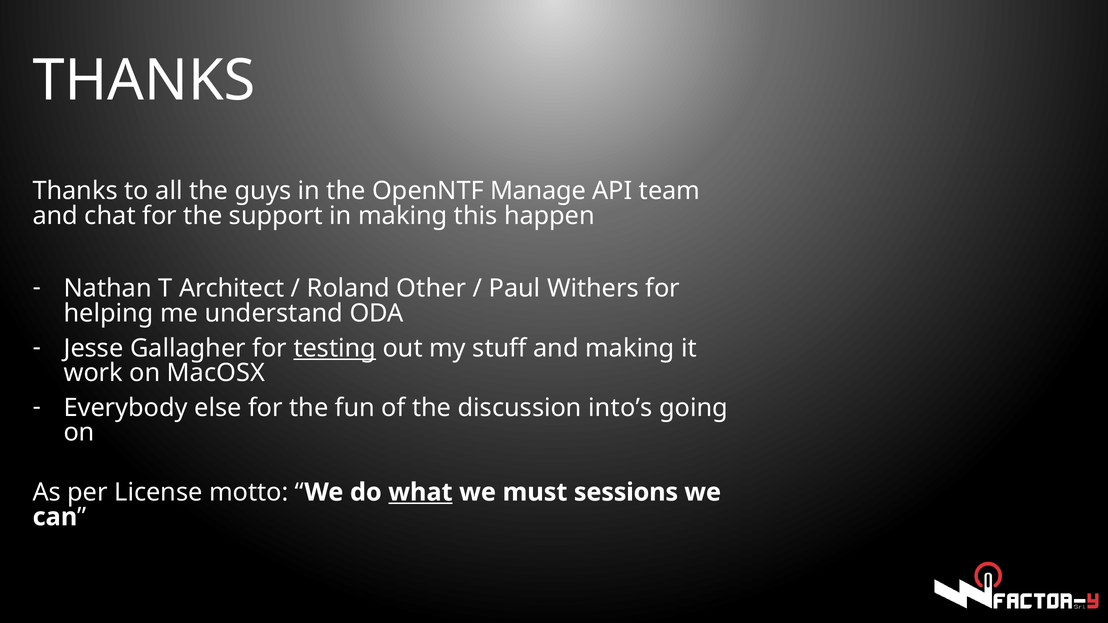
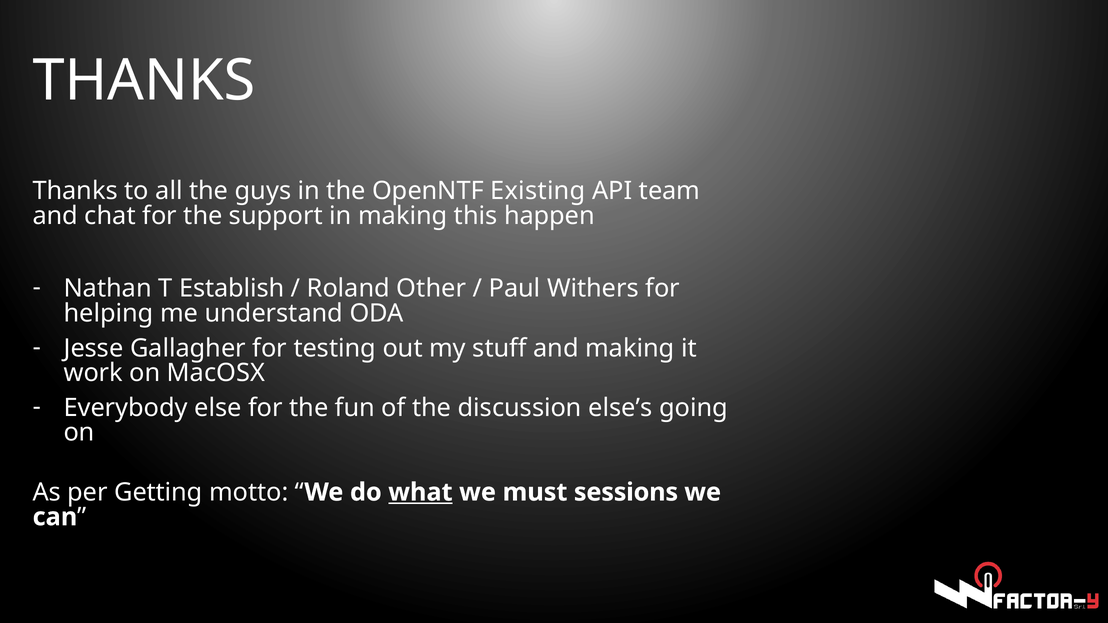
Manage: Manage -> Existing (538, 191)
Architect: Architect -> Establish (232, 289)
testing underline: present -> none (335, 348)
into’s: into’s -> else’s (620, 408)
License: License -> Getting (158, 492)
